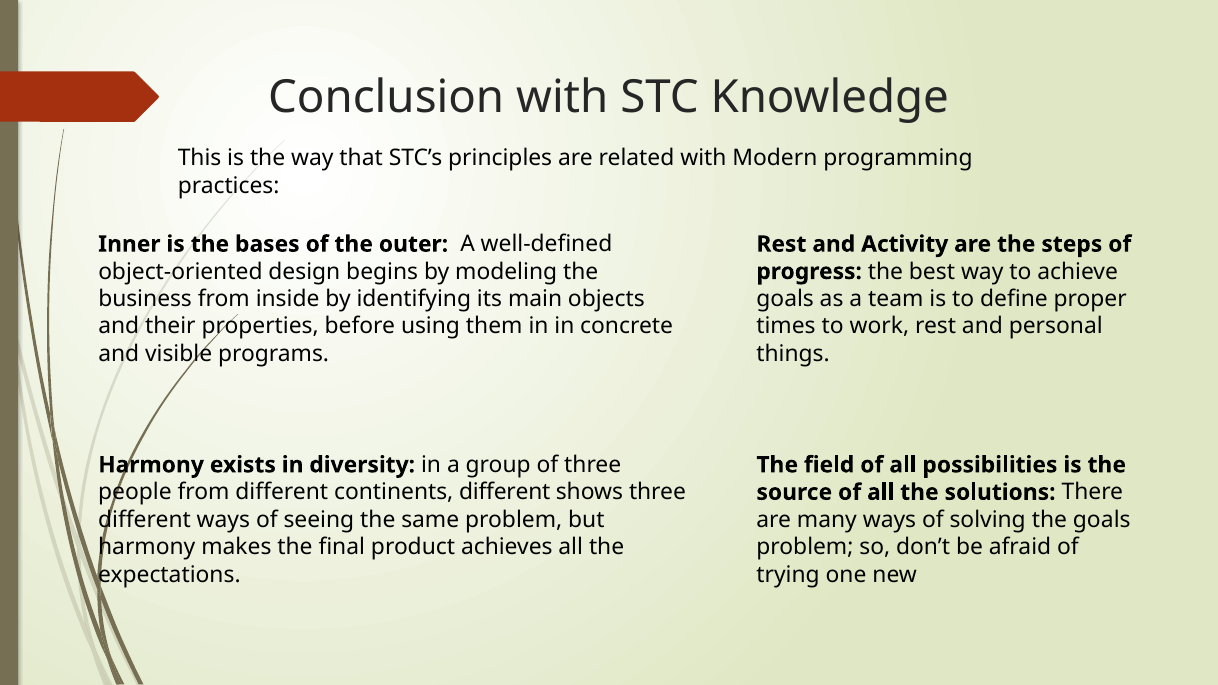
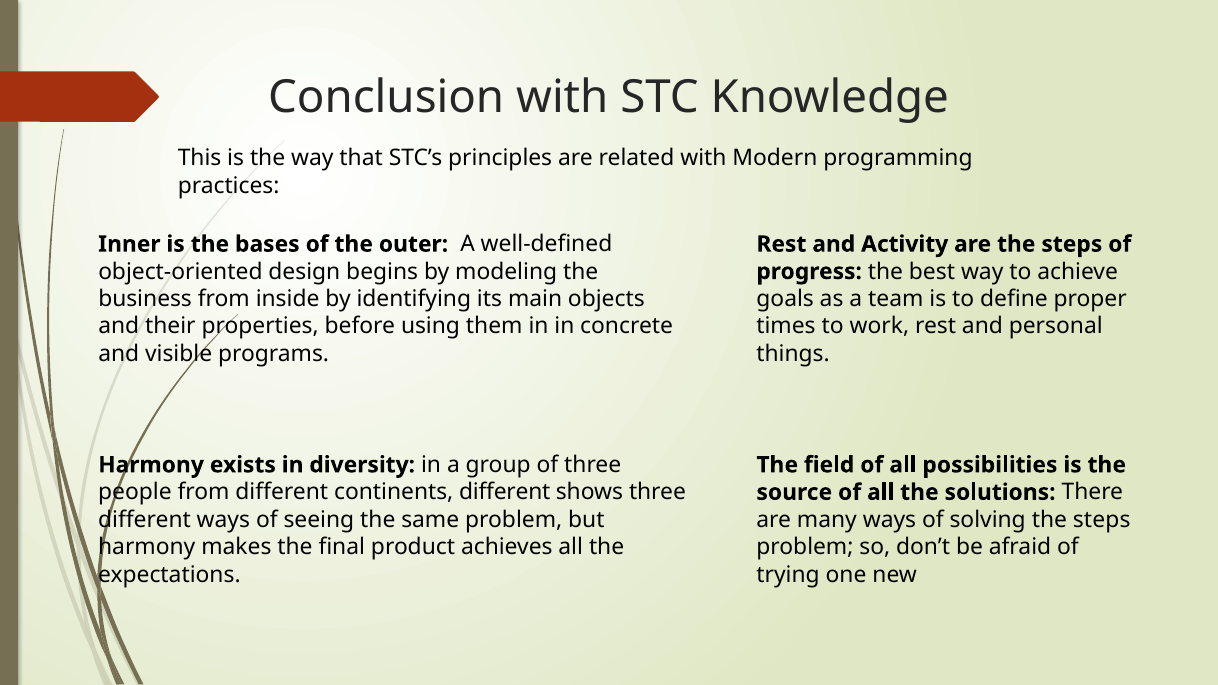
solving the goals: goals -> steps (1102, 520)
